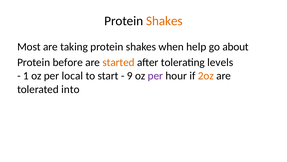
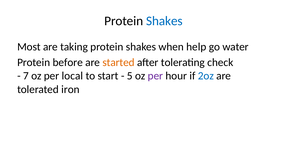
Shakes colour: orange -> blue (164, 21)
about: about -> water (236, 47)
levels: levels -> check (220, 62)
1: 1 -> 7 (26, 76)
9: 9 -> 5 (130, 76)
2oz colour: orange -> blue (206, 76)
into: into -> iron (70, 89)
